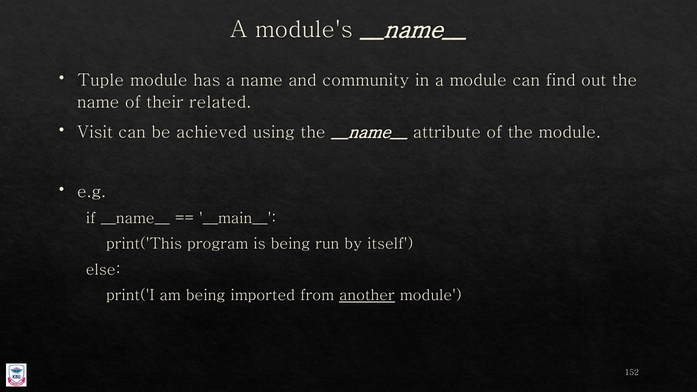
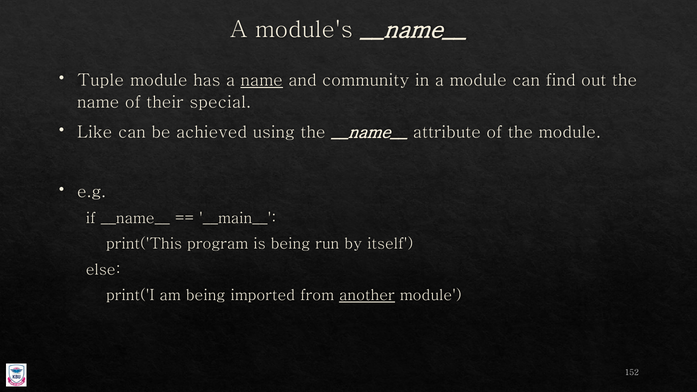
name underline: none -> present (262, 80)
related: related -> special (220, 102)
Visit: Visit -> Like (95, 132)
